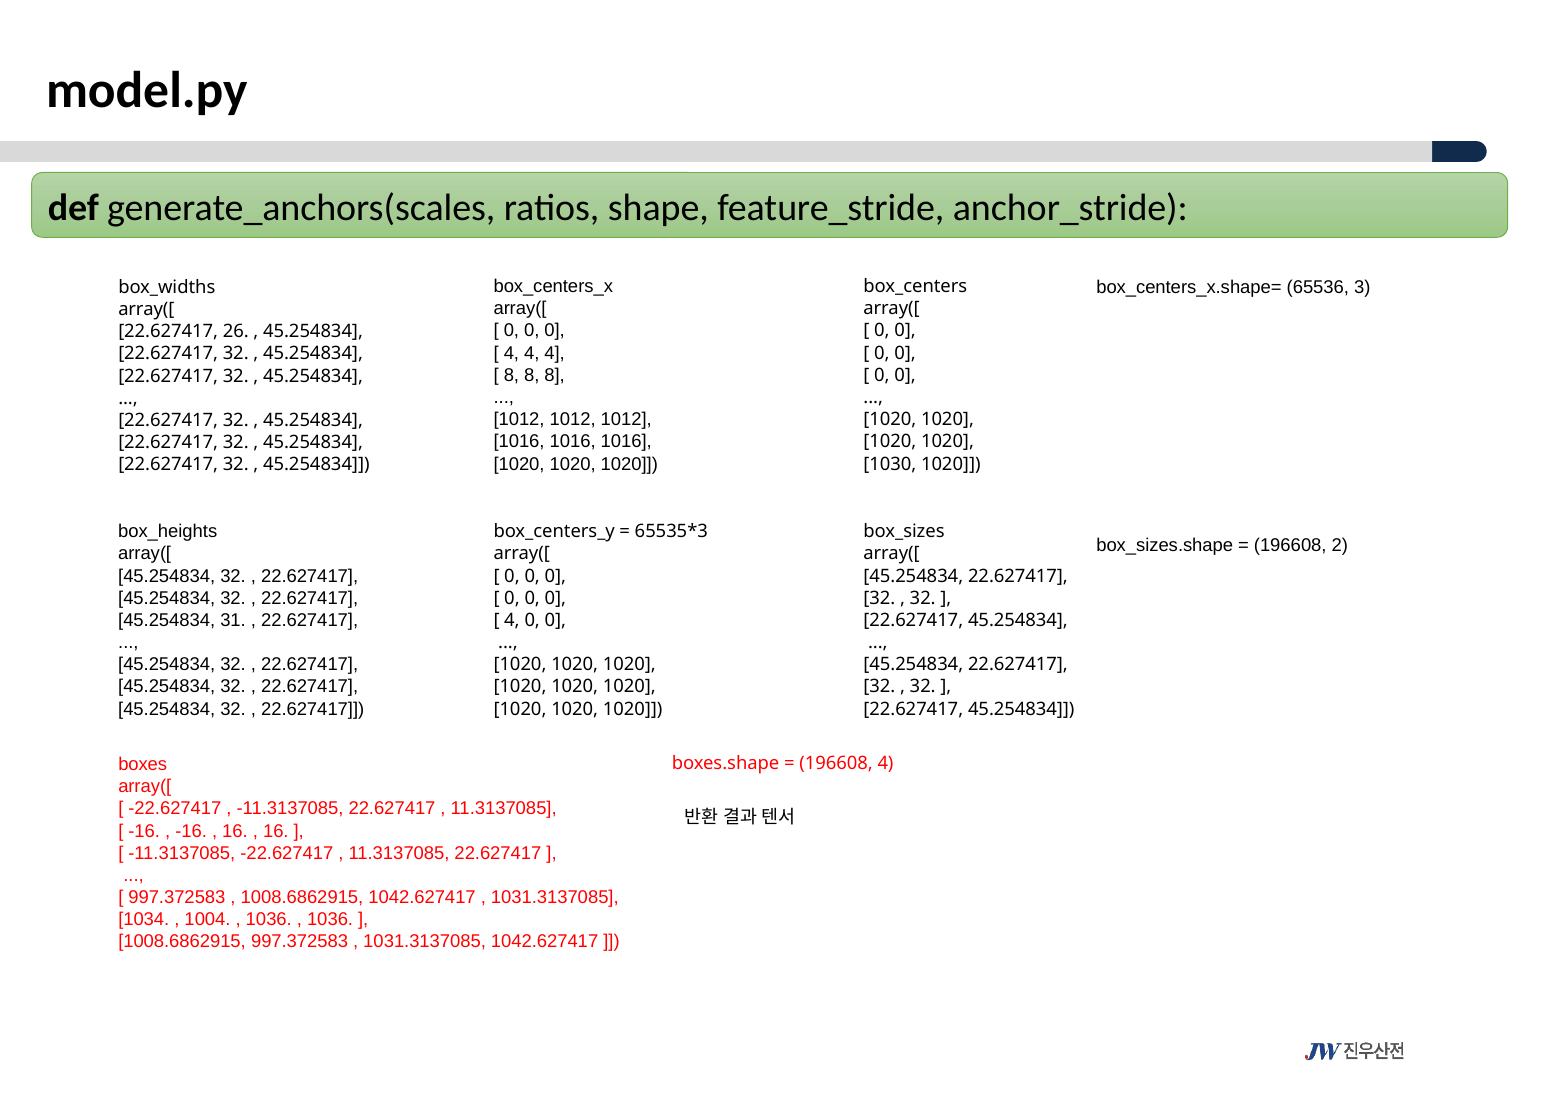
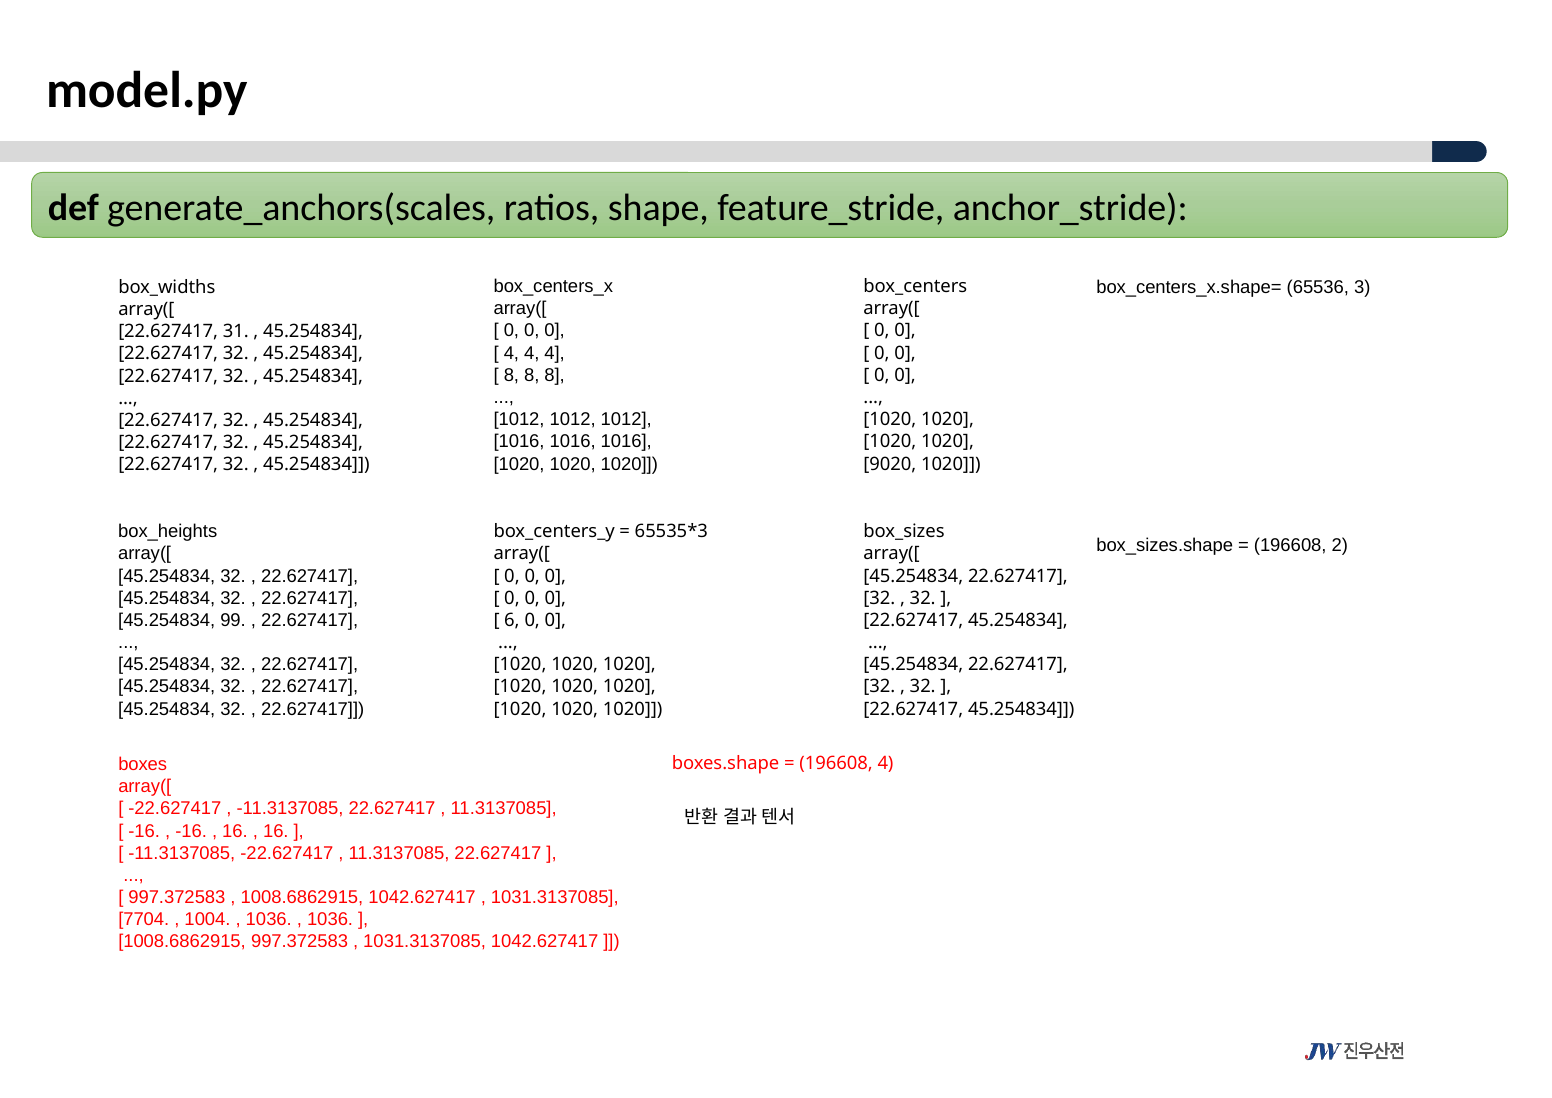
26: 26 -> 31 (236, 331)
1030: 1030 -> 9020 (890, 464)
31: 31 -> 99 (233, 620)
4: 4 -> 6 (512, 620)
1034: 1034 -> 7704 (144, 919)
